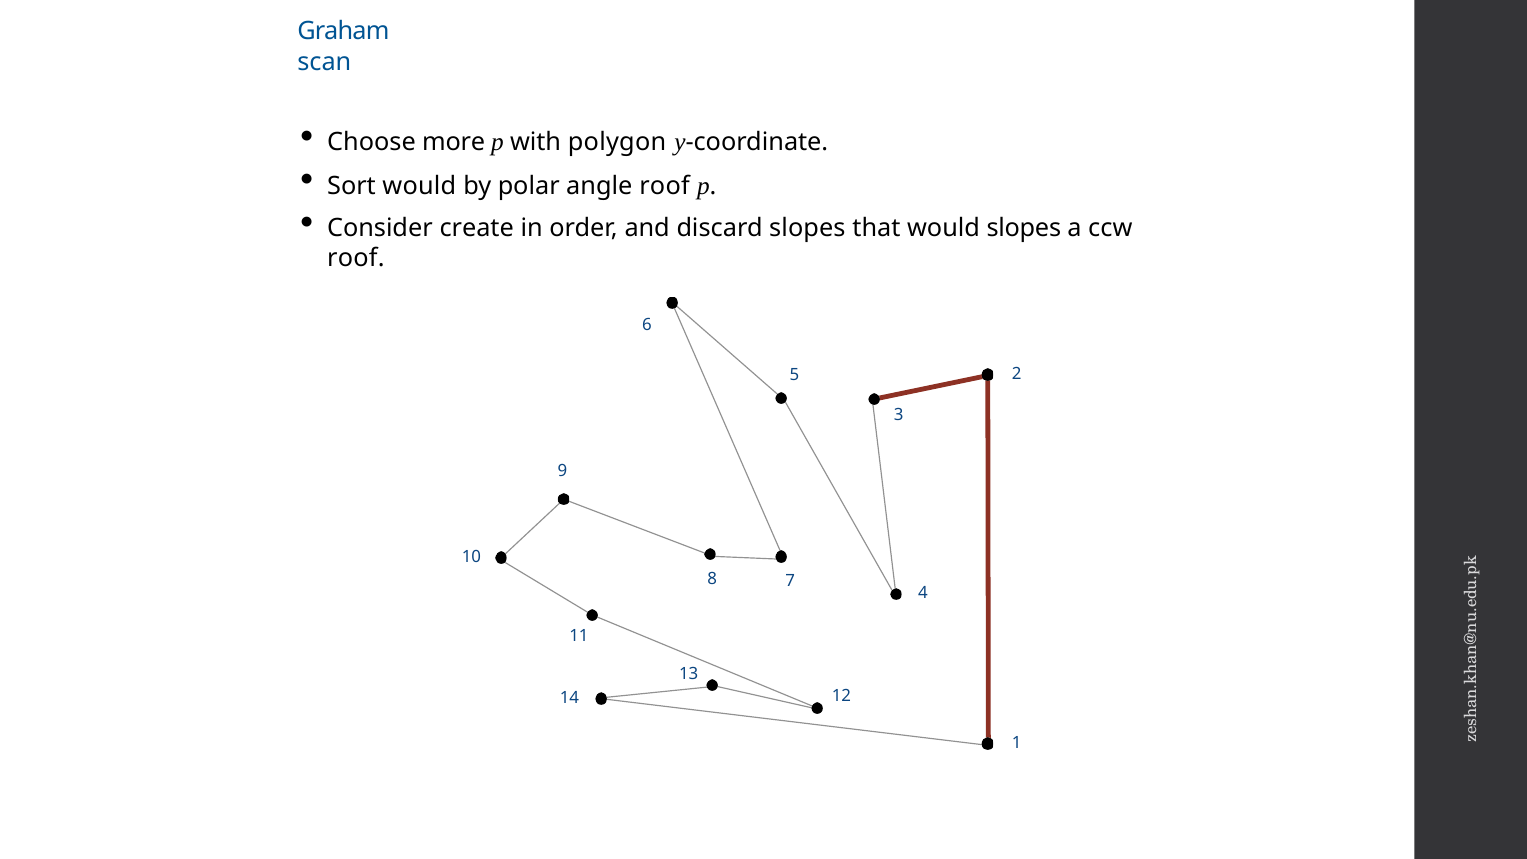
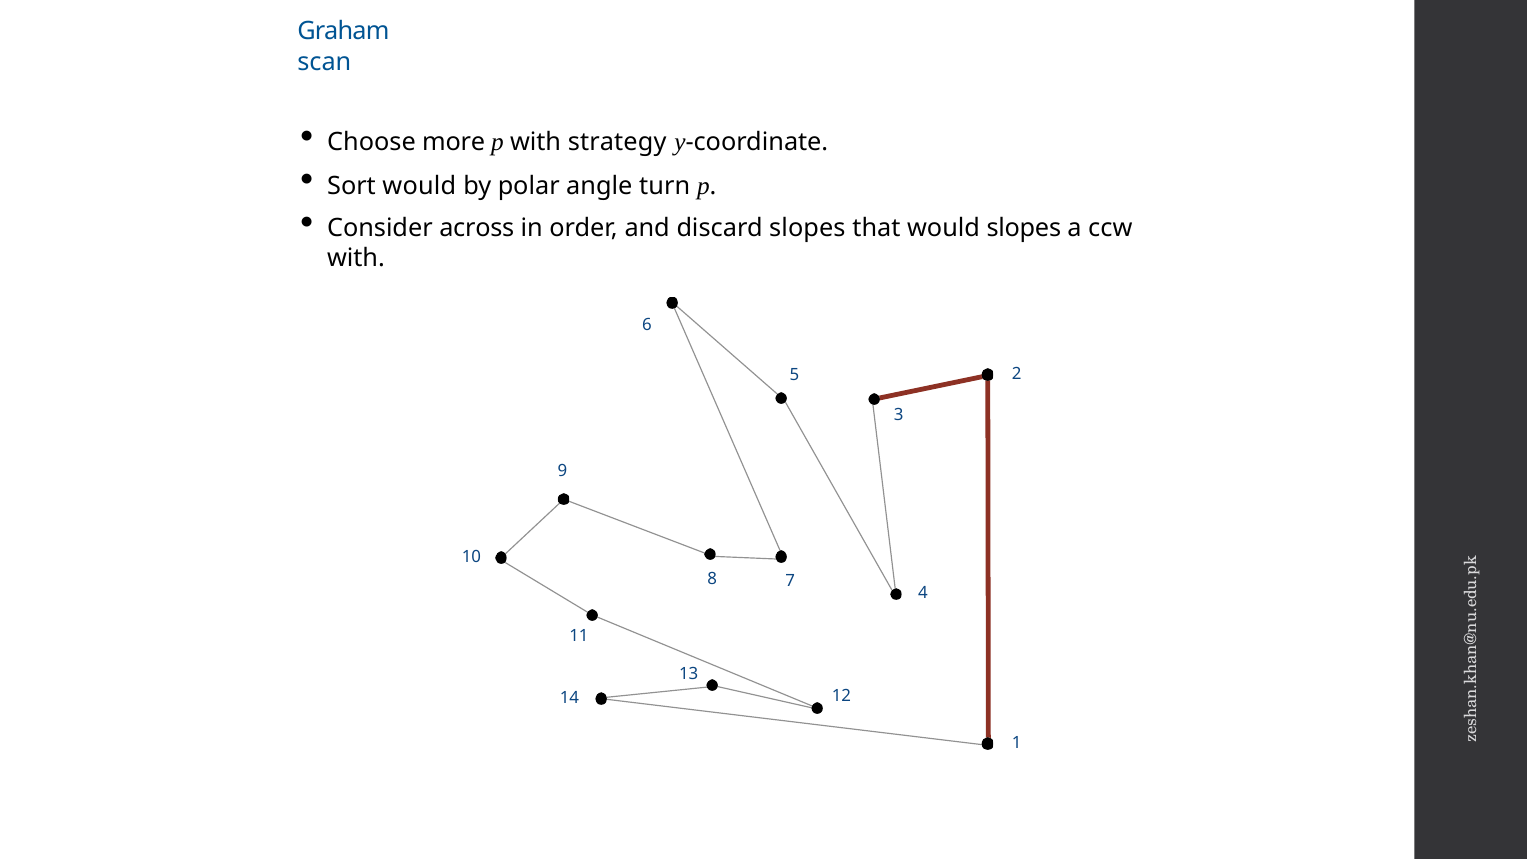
polygon: polygon -> strategy (617, 142)
angle roof: roof -> turn (665, 186)
create: create -> across (477, 228)
roof: roof -> with (356, 258)
